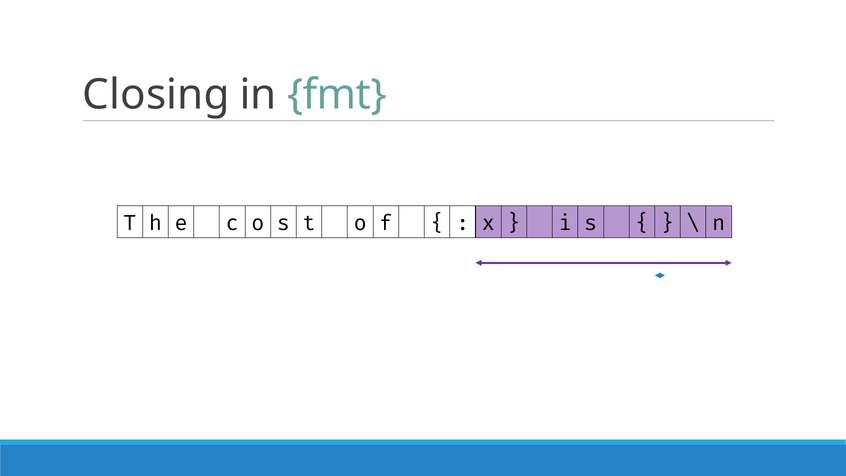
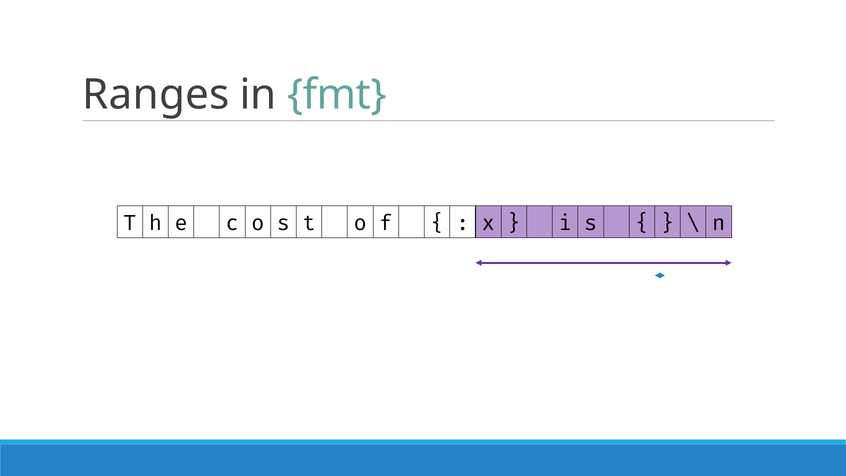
Closing: Closing -> Ranges (156, 95)
